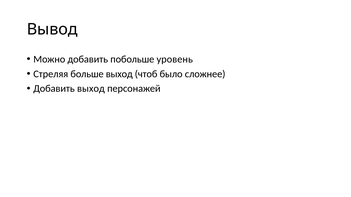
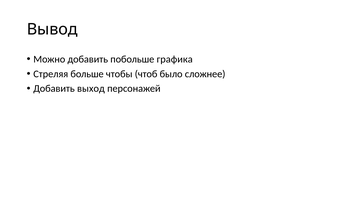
уровень: уровень -> графика (175, 59)
больше выход: выход -> чтобы (119, 74)
